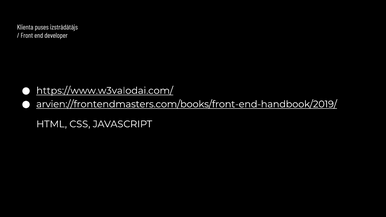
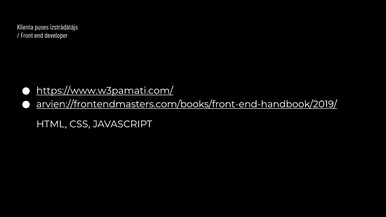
https://www.w3valodai.com/: https://www.w3valodai.com/ -> https://www.w3pamati.com/ (105, 91)
